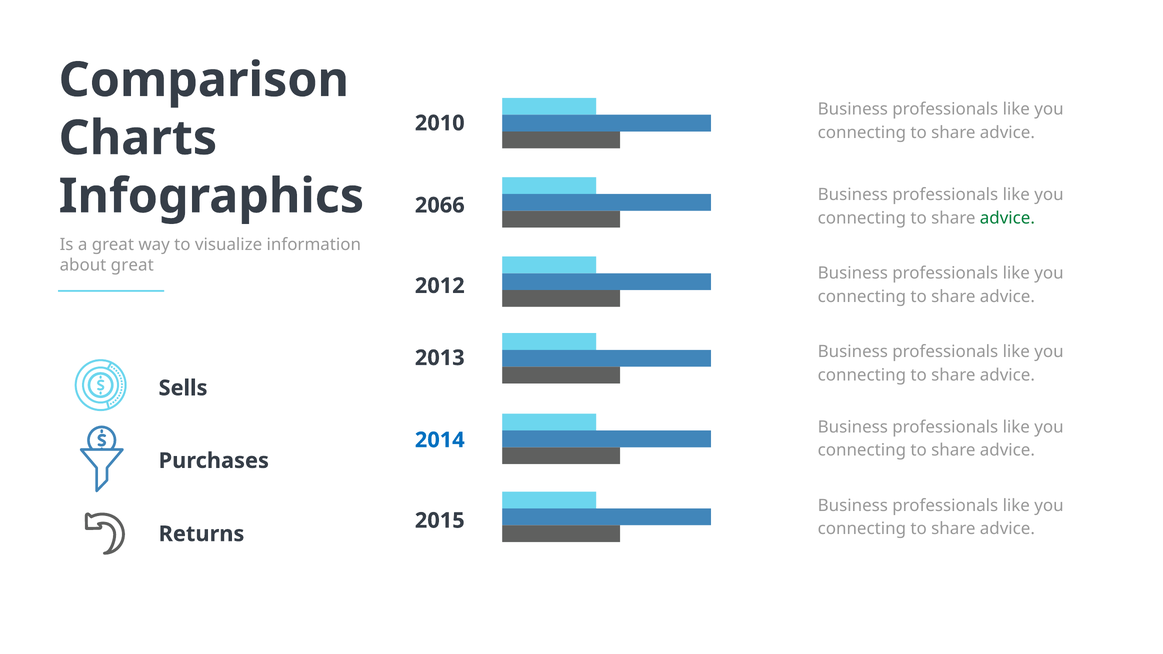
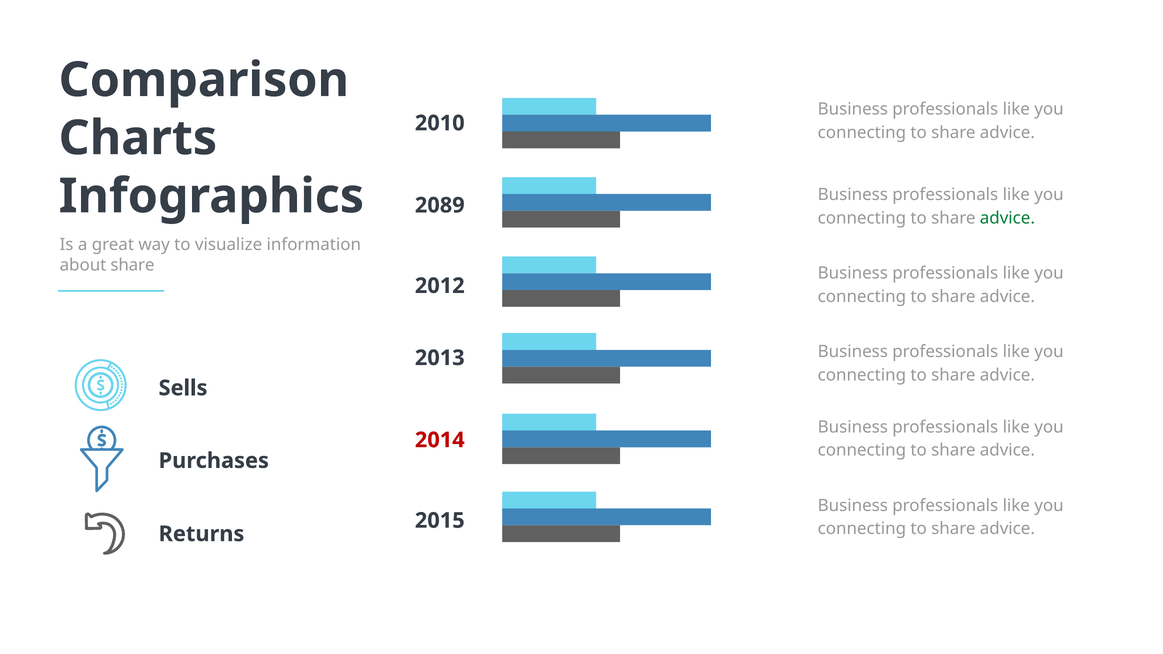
2066: 2066 -> 2089 (440, 205)
about great: great -> share (132, 265)
2014 colour: blue -> red (440, 440)
